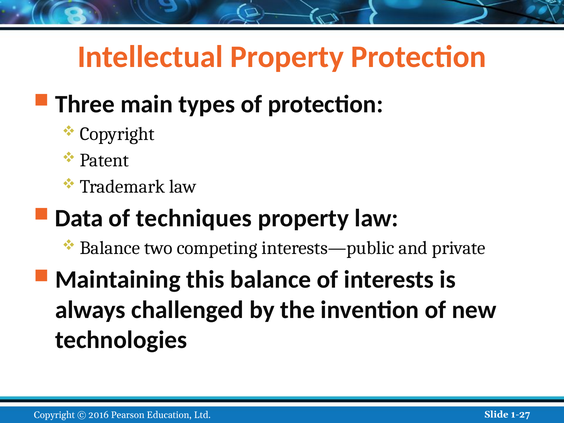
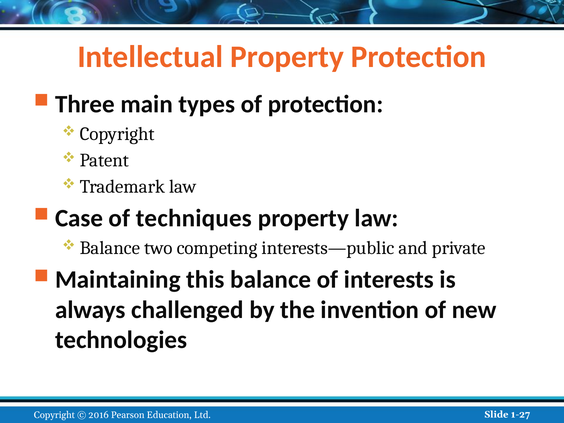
Data: Data -> Case (79, 218)
